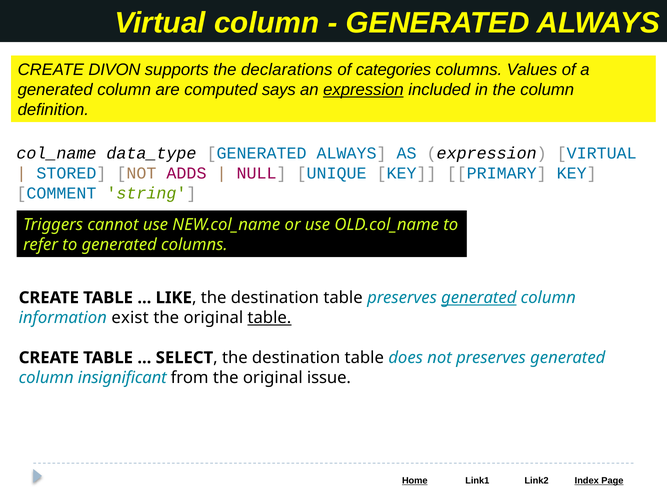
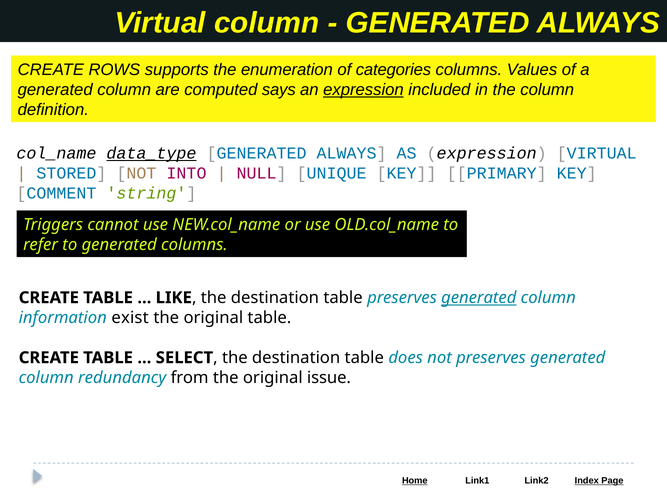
DIVON: DIVON -> ROWS (114, 70)
declarations: declarations -> enumeration (287, 70)
data_type underline: none -> present (151, 153)
ADDS: ADDS -> INTO (186, 173)
table underline: present -> none (269, 318)
insignificant: insignificant -> redundancy (122, 378)
